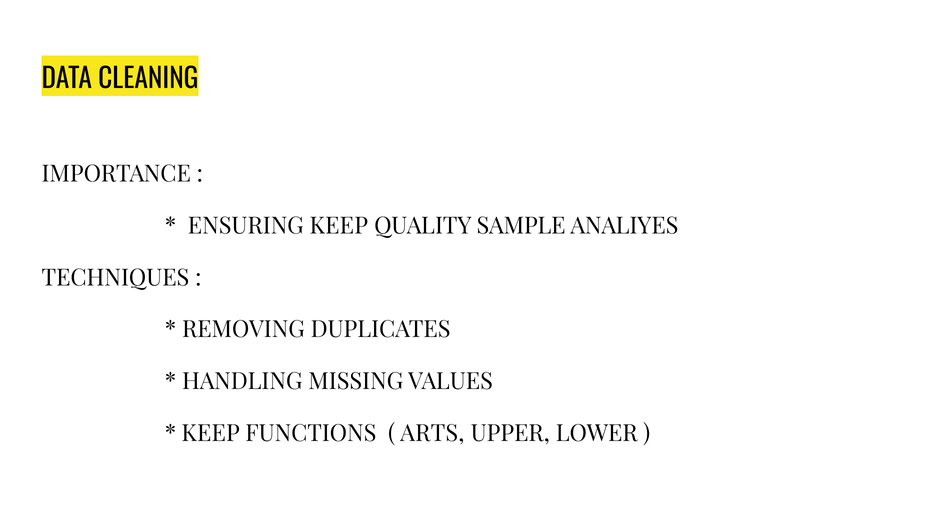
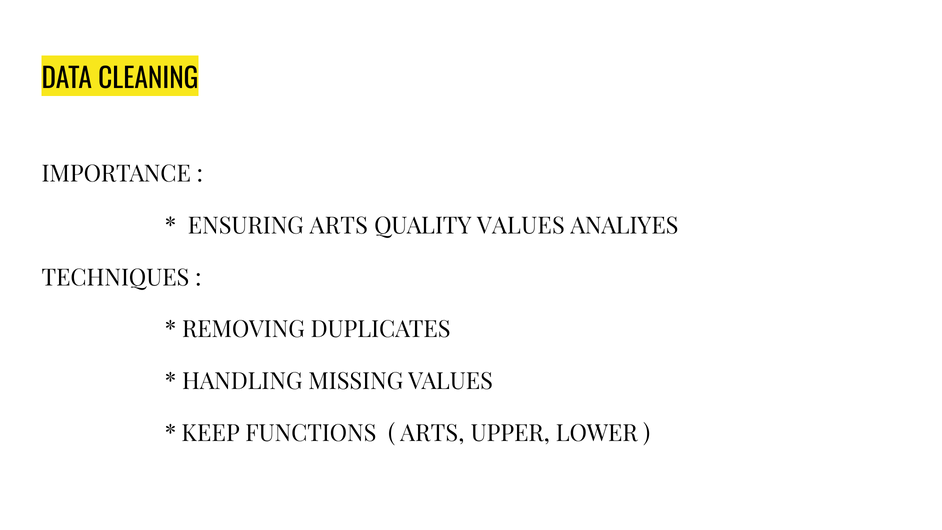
ENSURING KEEP: KEEP -> ARTS (339, 226)
QUALITY SAMPLE: SAMPLE -> VALUES (521, 226)
